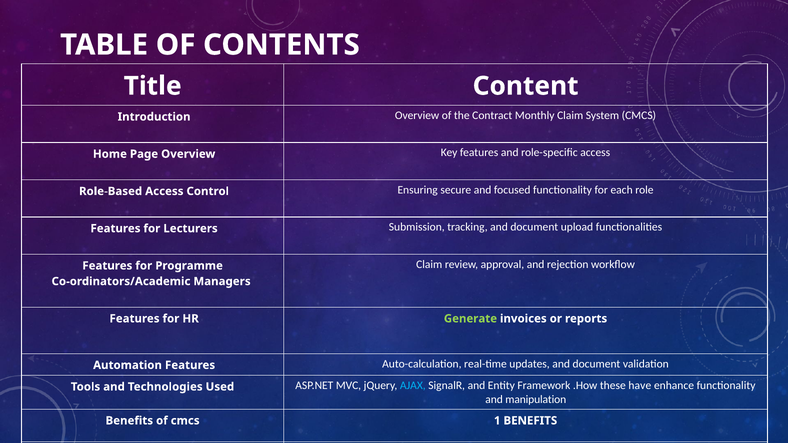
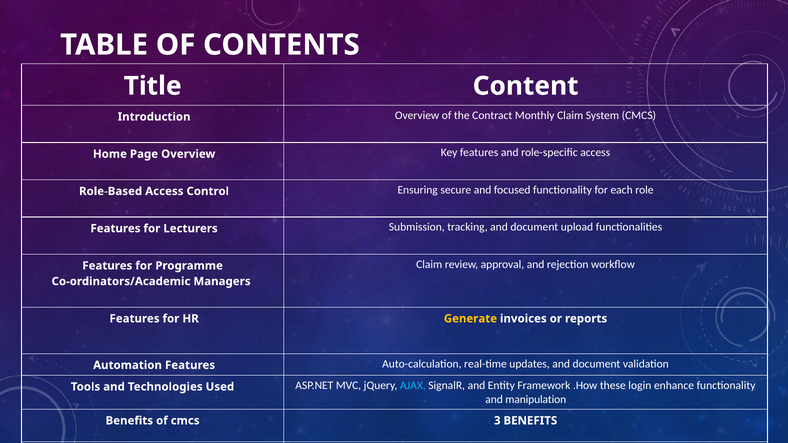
Generate colour: light green -> yellow (470, 319)
have: have -> login (640, 386)
1: 1 -> 3 (497, 421)
